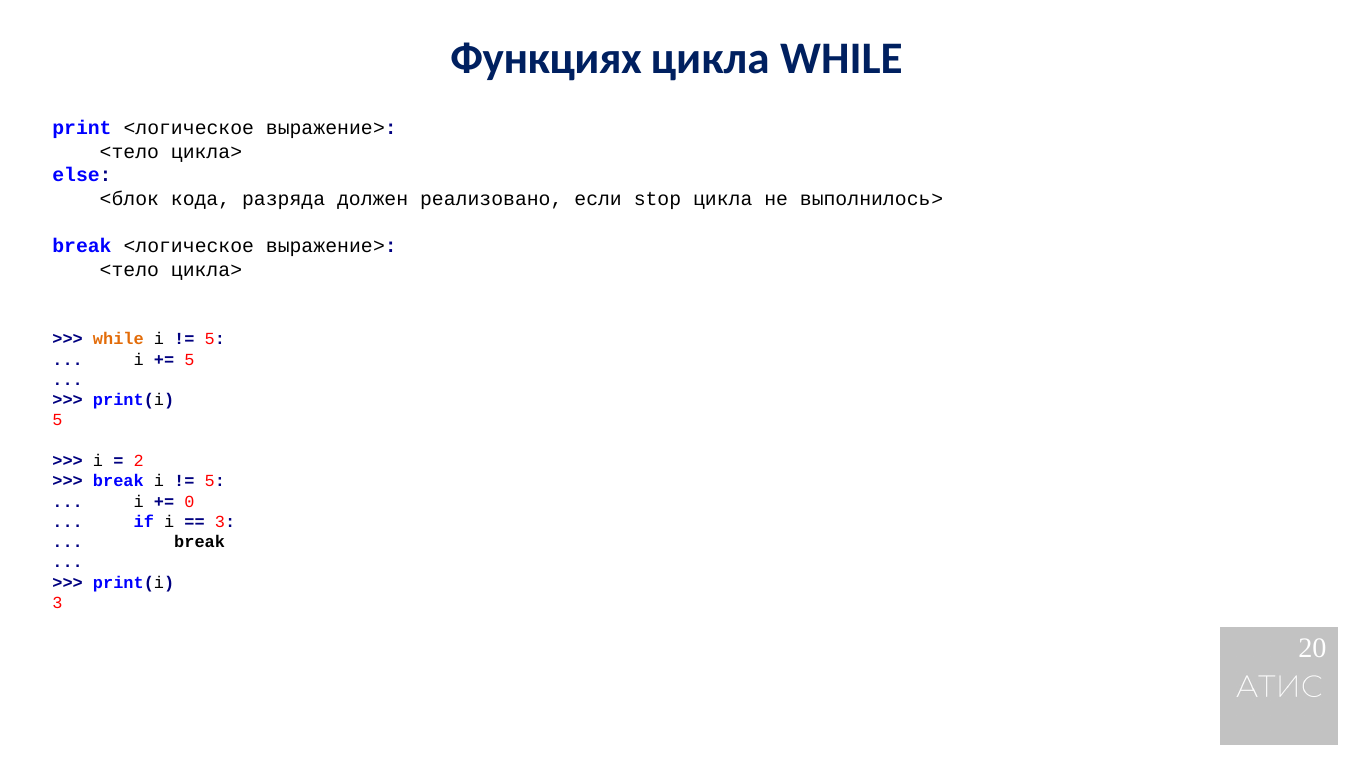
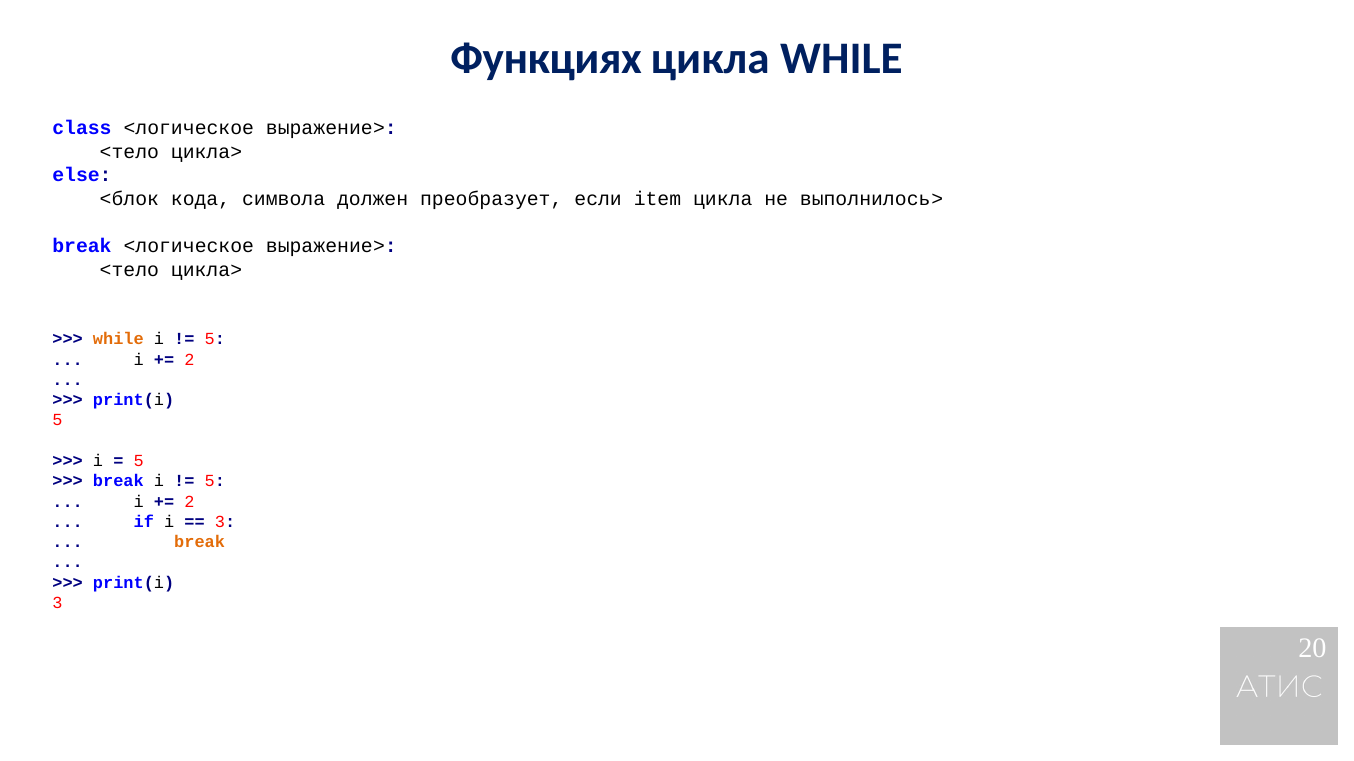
print: print -> class (82, 128)
разряда: разряда -> символа (284, 199)
реализовано: реализовано -> преобразует (491, 199)
stop: stop -> item (657, 199)
5: 5 -> 2 (189, 360)
2: 2 -> 5 (139, 461)
0: 0 -> 2 (189, 502)
break colour: black -> orange (200, 543)
